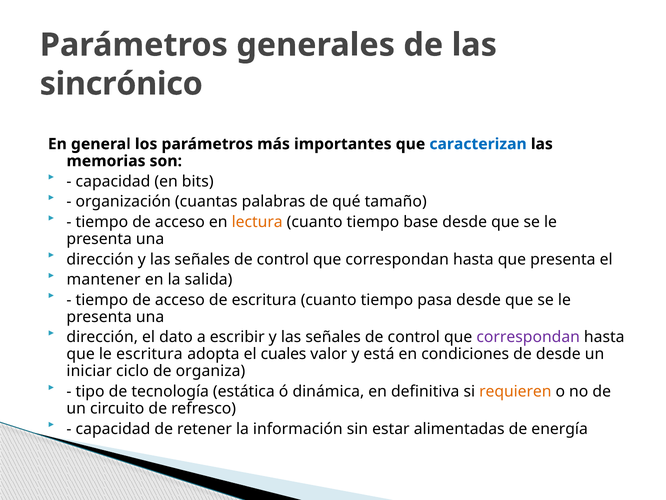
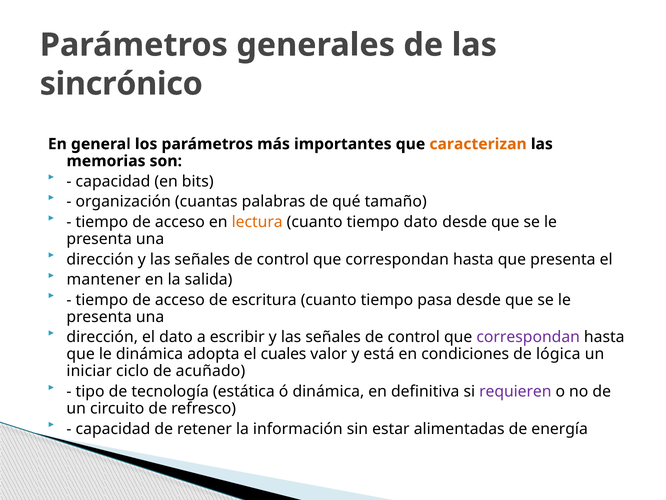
caracterizan colour: blue -> orange (478, 144)
tiempo base: base -> dato (421, 222)
le escritura: escritura -> dinámica (150, 354)
de desde: desde -> lógica (558, 354)
organiza: organiza -> acuñado (210, 371)
requieren colour: orange -> purple (515, 391)
